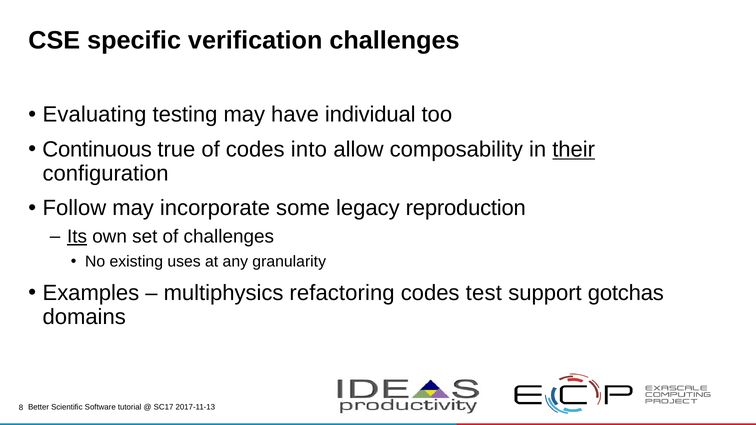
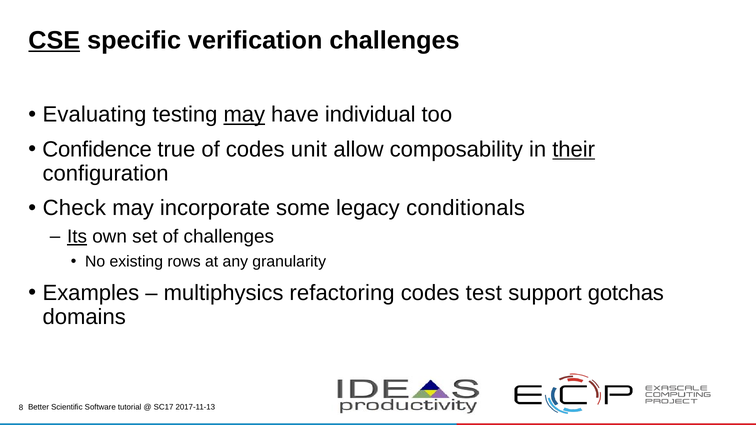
CSE underline: none -> present (54, 41)
may underline: none -> present (244, 115)
Continuous: Continuous -> Confidence (97, 150)
into: into -> unit (309, 150)
Follow: Follow -> Check (74, 208)
reproduction: reproduction -> conditionals (466, 208)
uses: uses -> rows (184, 262)
